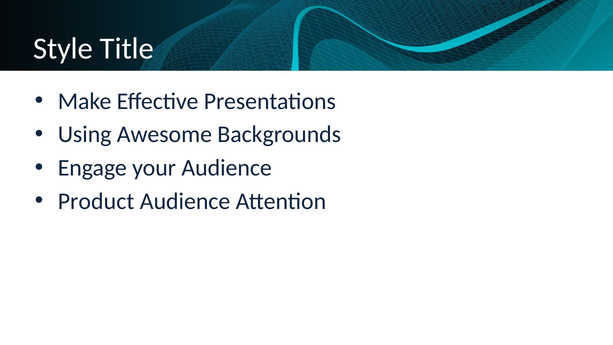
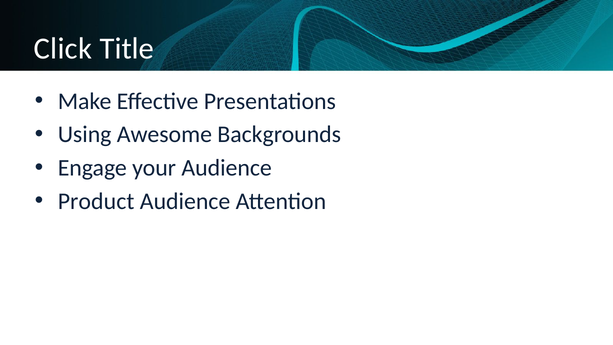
Style: Style -> Click (63, 49)
